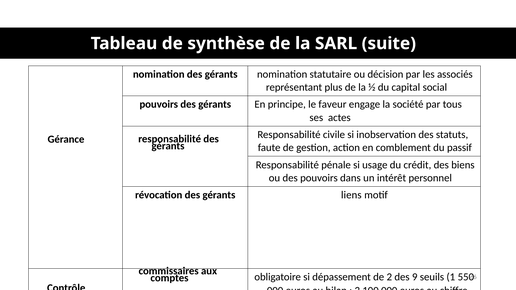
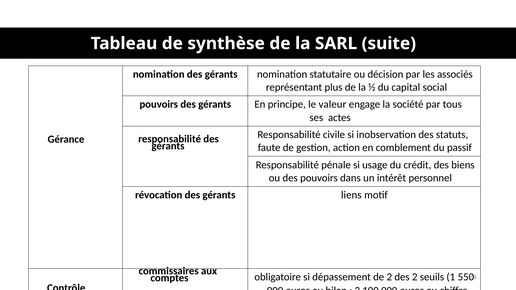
faveur: faveur -> valeur (332, 105)
des 9: 9 -> 2 (415, 277)
